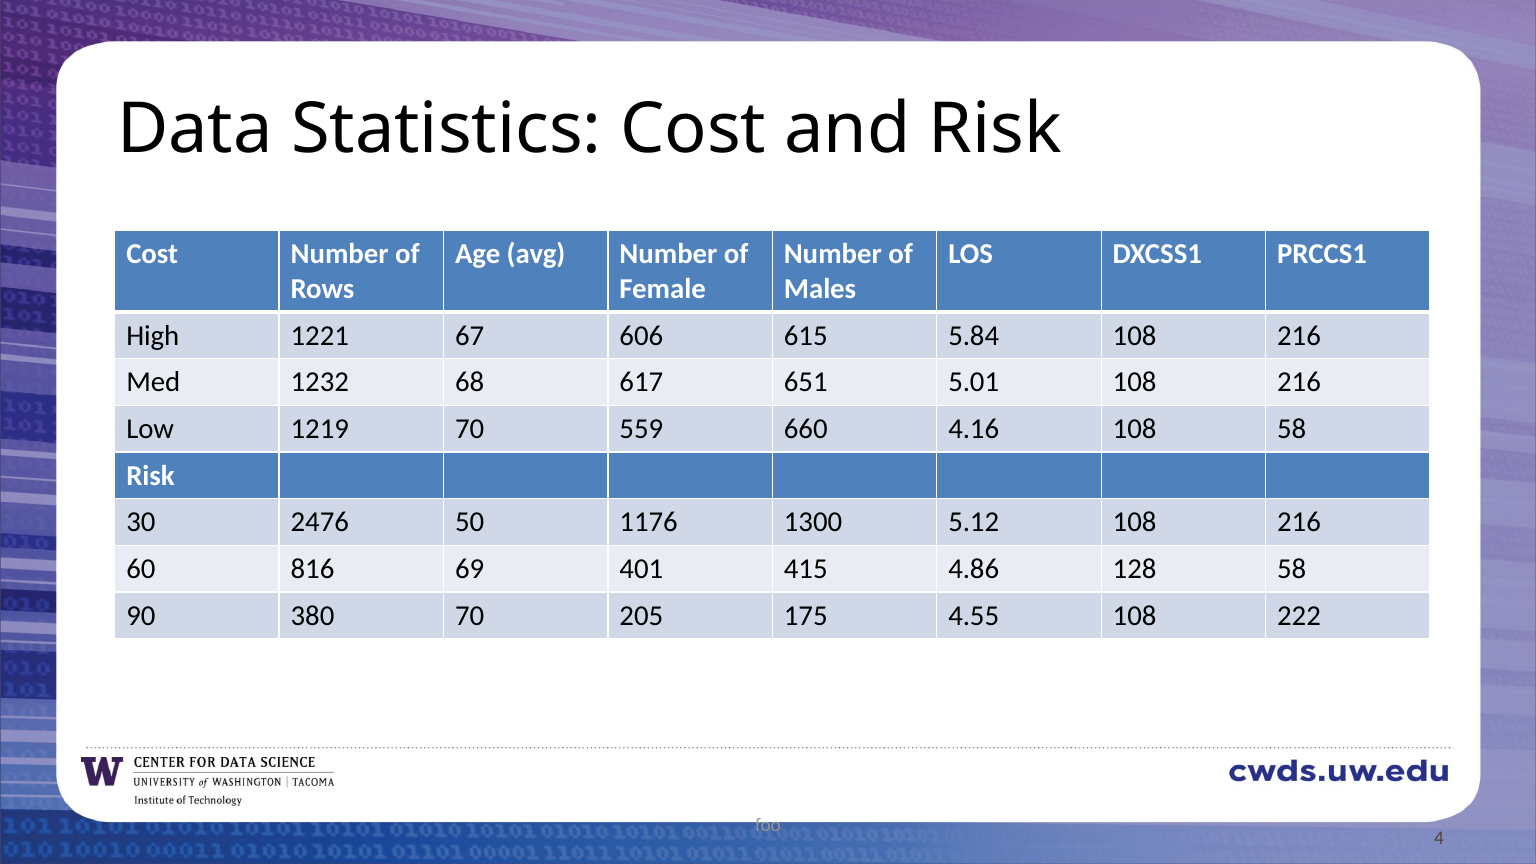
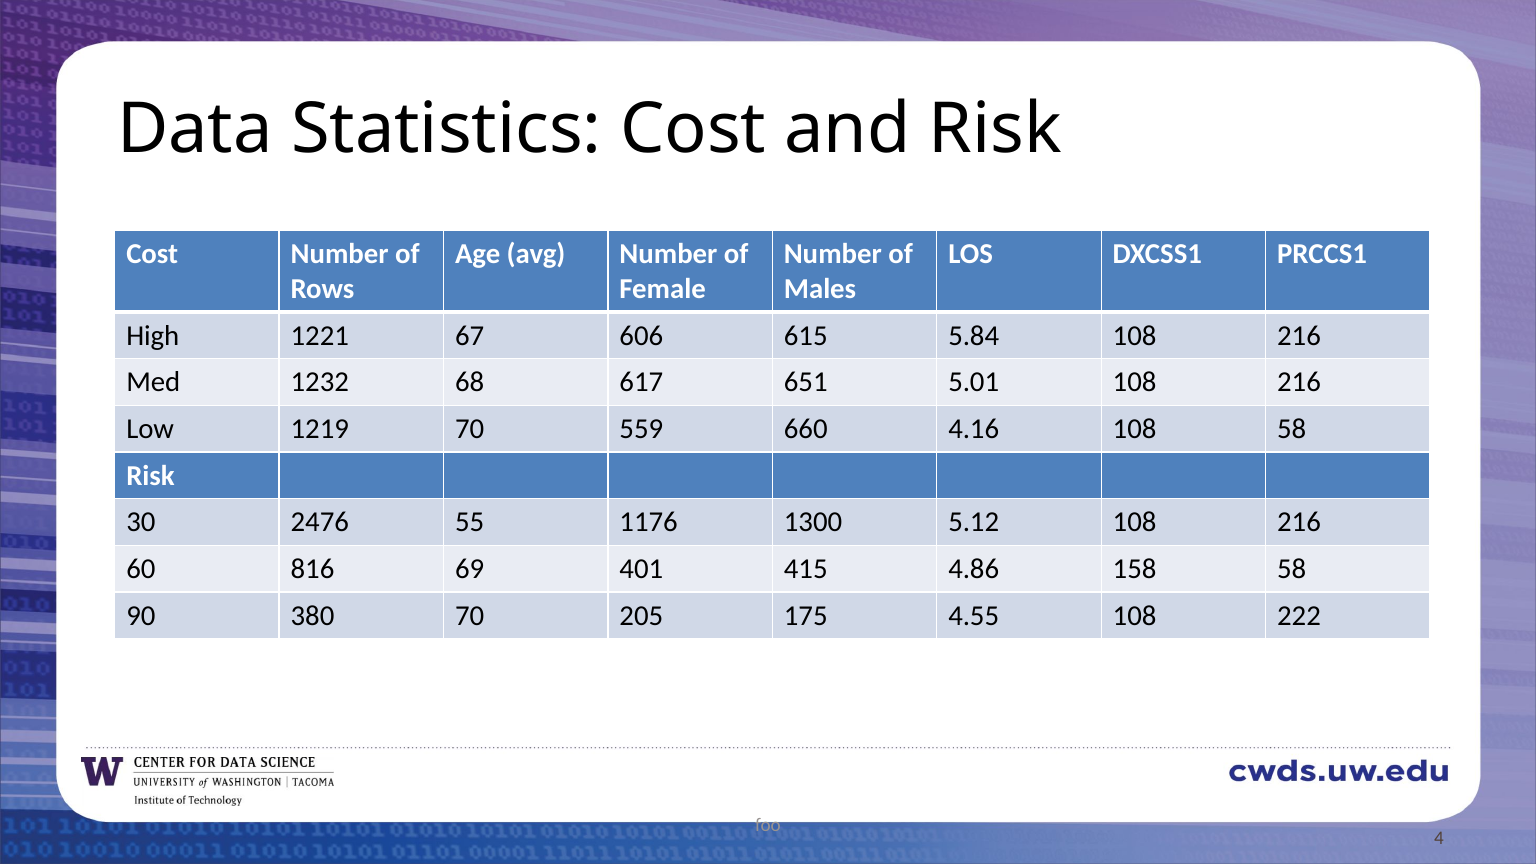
50: 50 -> 55 (470, 522)
128: 128 -> 158 (1135, 569)
